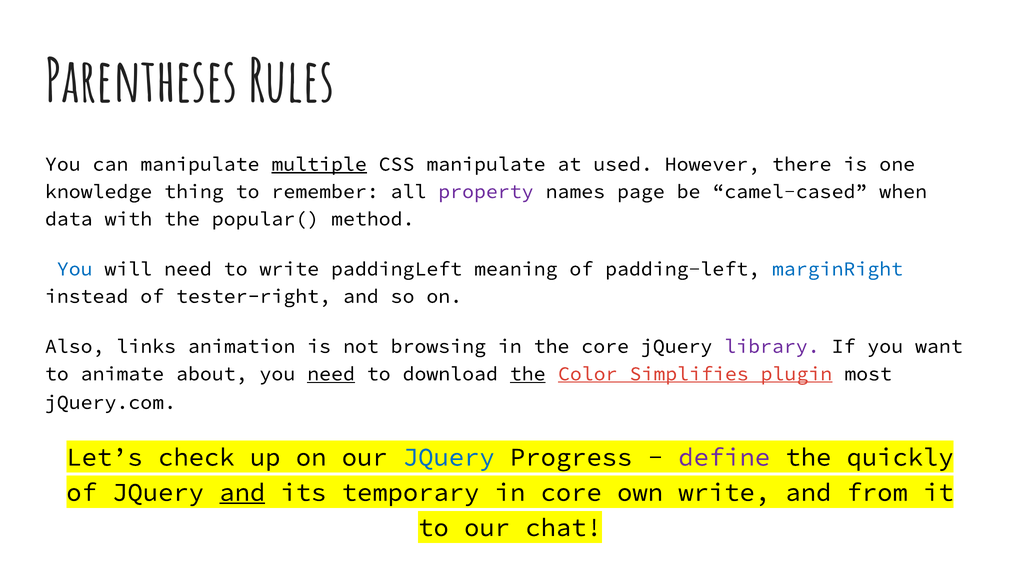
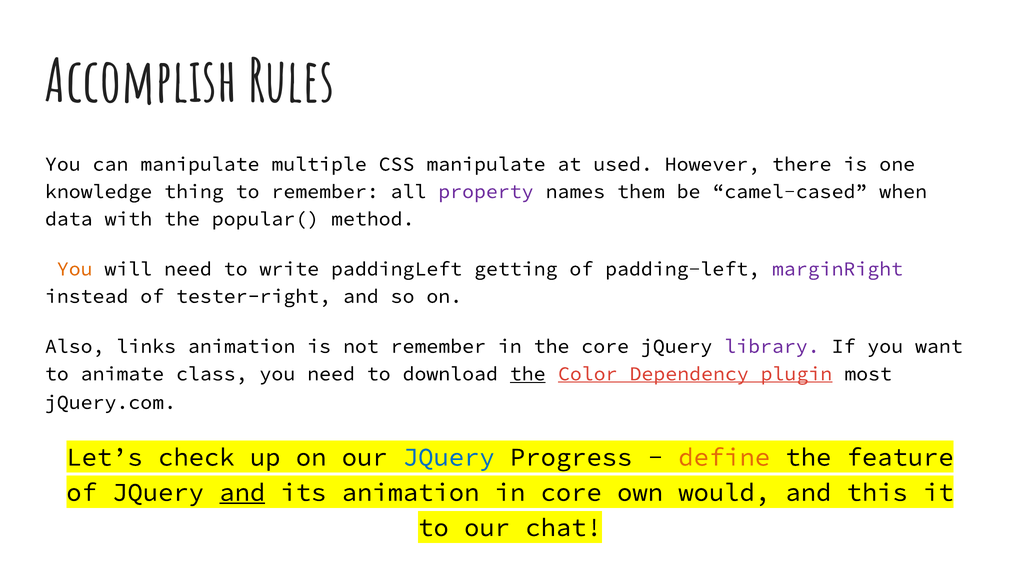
Parentheses: Parentheses -> Accomplish (141, 83)
multiple underline: present -> none (319, 164)
page: page -> them (641, 191)
You colour: blue -> orange (75, 269)
meaning: meaning -> getting (516, 269)
marginRight colour: blue -> purple (837, 269)
not browsing: browsing -> remember (438, 346)
about: about -> class (212, 374)
need underline: present -> none (331, 374)
Simplifies: Simplifies -> Dependency (689, 374)
define colour: purple -> orange (724, 457)
quickly: quickly -> feature (900, 457)
its temporary: temporary -> animation (411, 492)
own write: write -> would (724, 492)
from: from -> this (877, 492)
